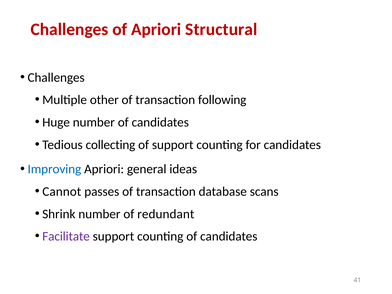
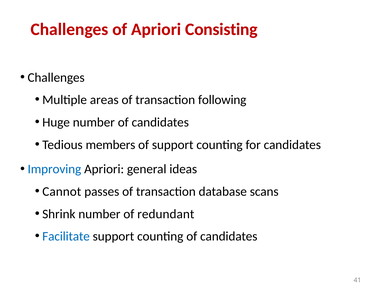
Structural: Structural -> Consisting (221, 29)
other: other -> areas (104, 100)
collecting: collecting -> members (110, 145)
Facilitate colour: purple -> blue (66, 236)
